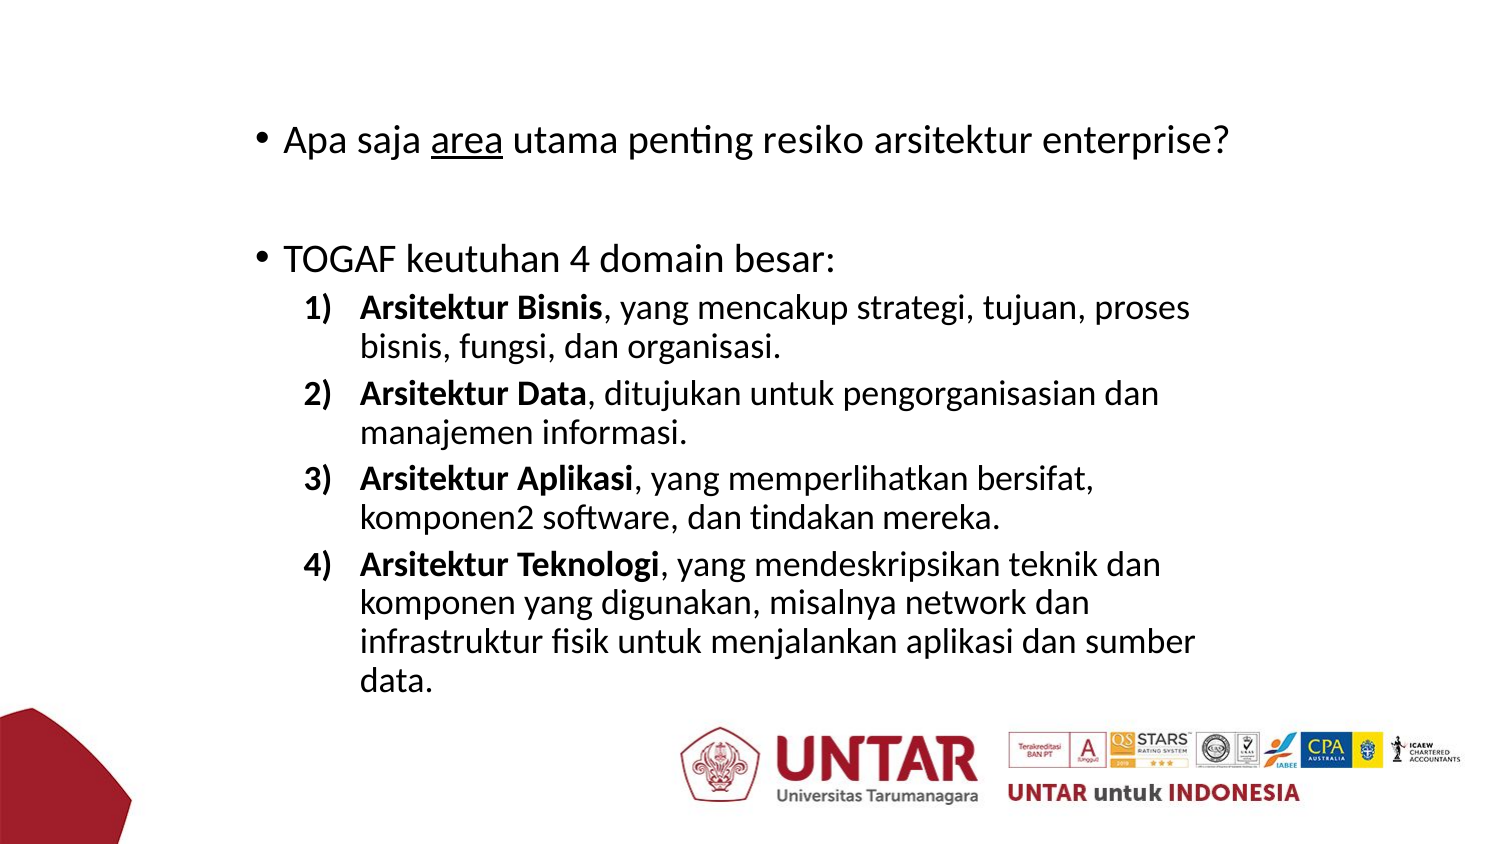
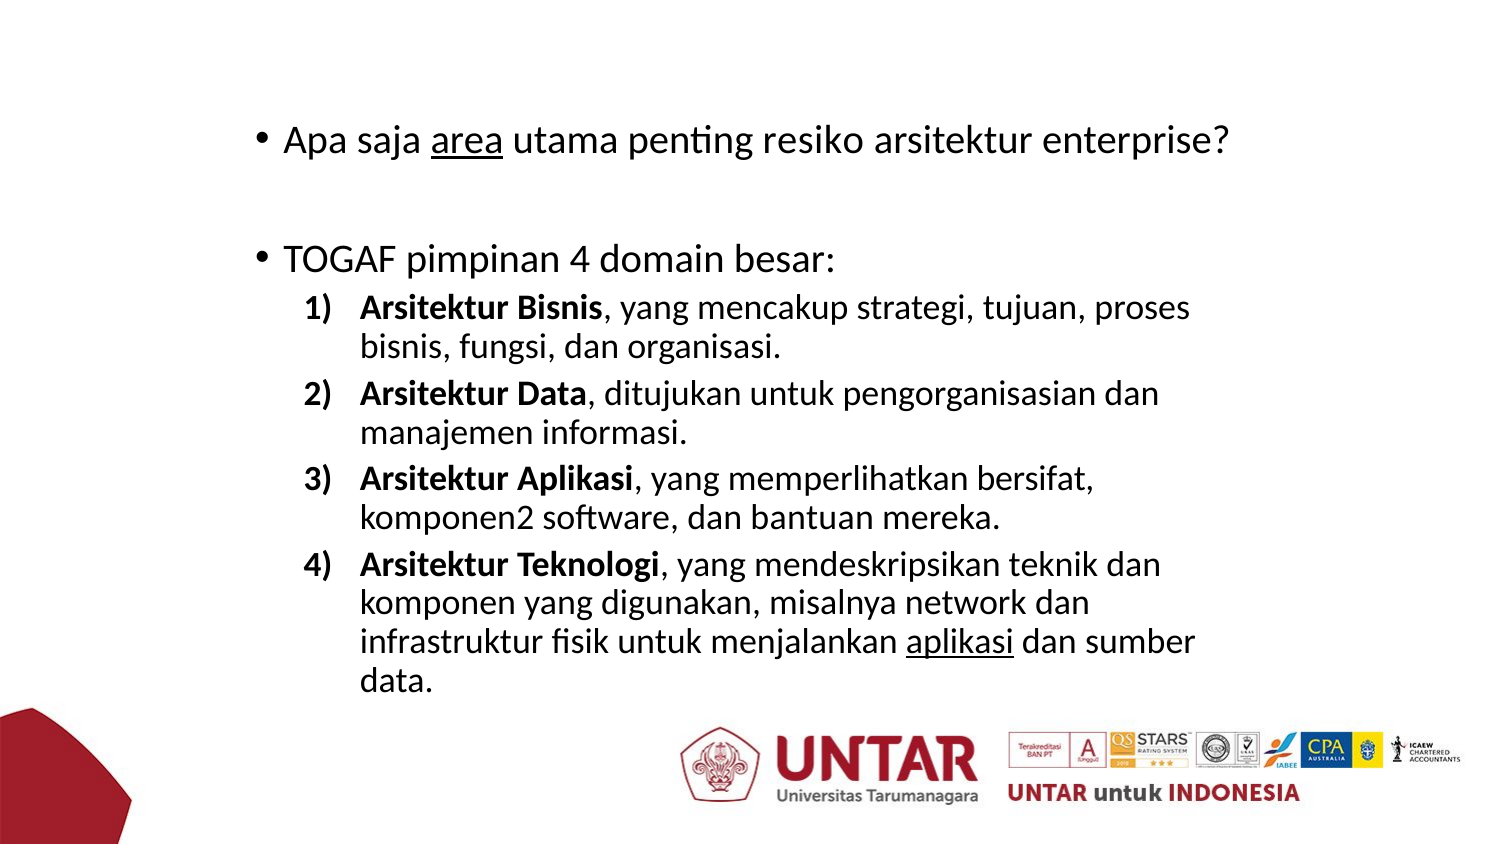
keutuhan: keutuhan -> pimpinan (483, 259)
tindakan: tindakan -> bantuan (812, 518)
aplikasi underline: none -> present (960, 642)
